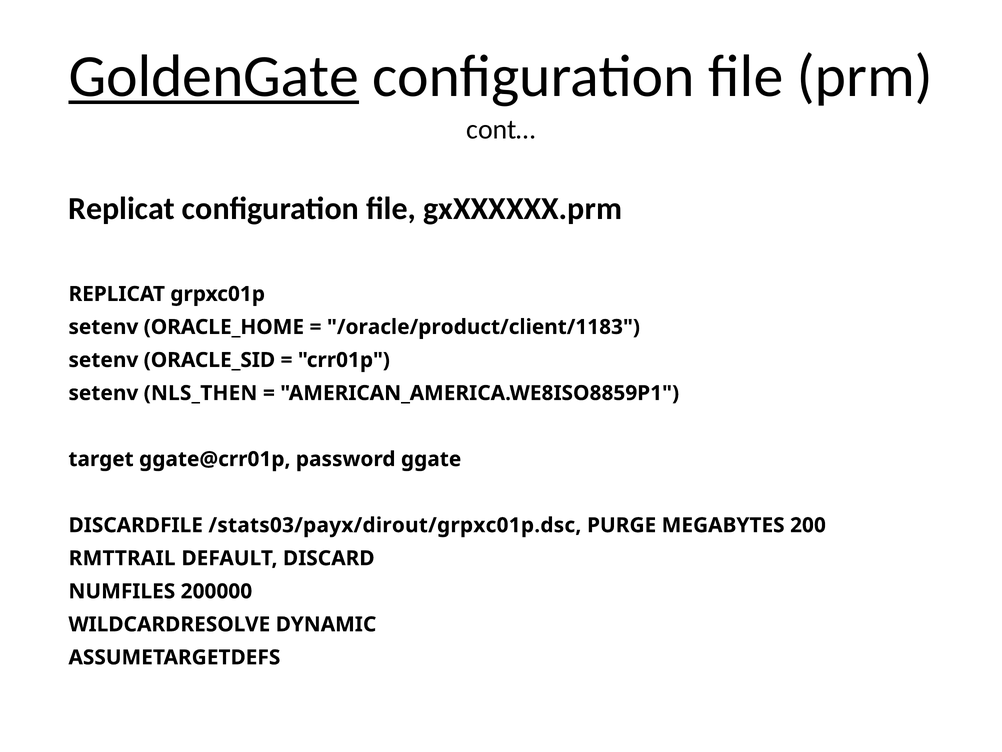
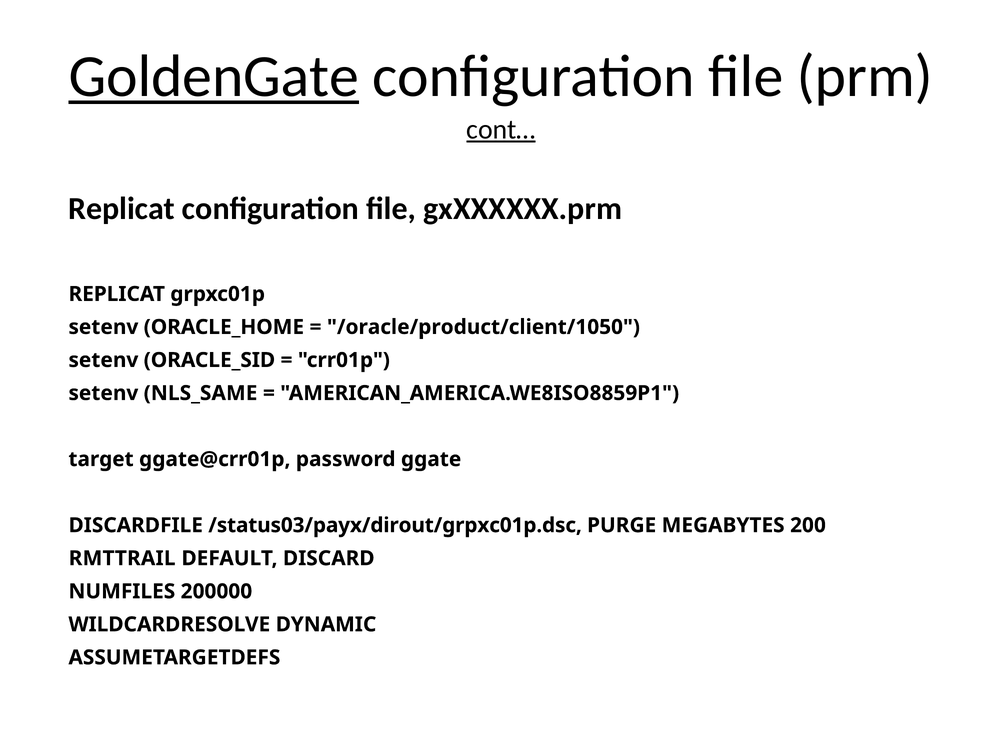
cont… underline: none -> present (501, 130)
/oracle/product/client/1183: /oracle/product/client/1183 -> /oracle/product/client/1050 (483, 327)
NLS_THEN: NLS_THEN -> NLS_SAME (201, 393)
/stats03/payx/dirout/grpxc01p.dsc: /stats03/payx/dirout/grpxc01p.dsc -> /status03/payx/dirout/grpxc01p.dsc (395, 525)
